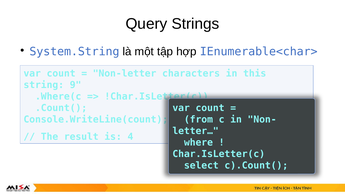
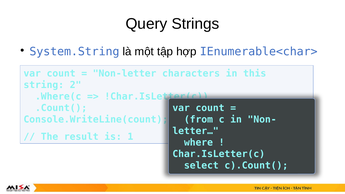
9: 9 -> 2 (76, 85)
4: 4 -> 1 (130, 137)
